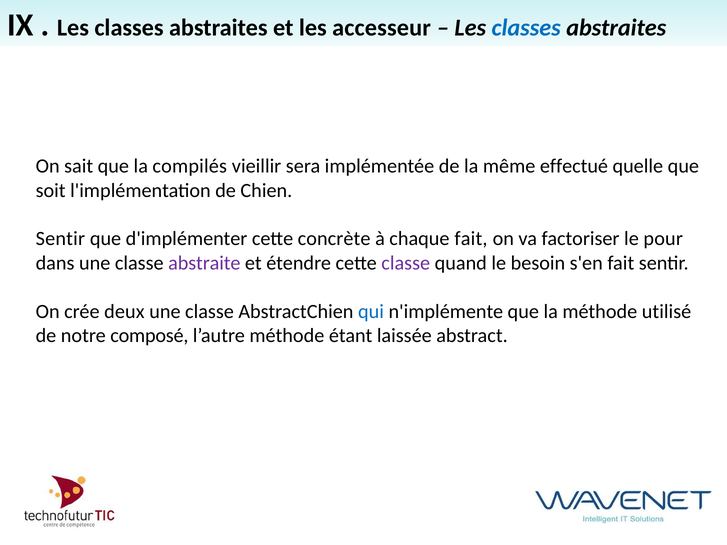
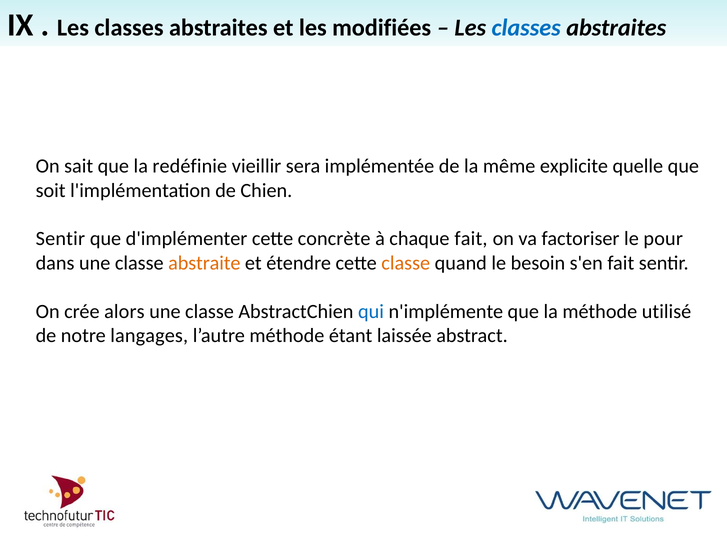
accesseur: accesseur -> modifiées (382, 28)
compilés: compilés -> redéfinie (190, 166)
effectué: effectué -> explicite (574, 166)
abstraite colour: purple -> orange (204, 263)
classe colour: purple -> orange (406, 263)
deux: deux -> alors (124, 312)
composé: composé -> langages (149, 336)
